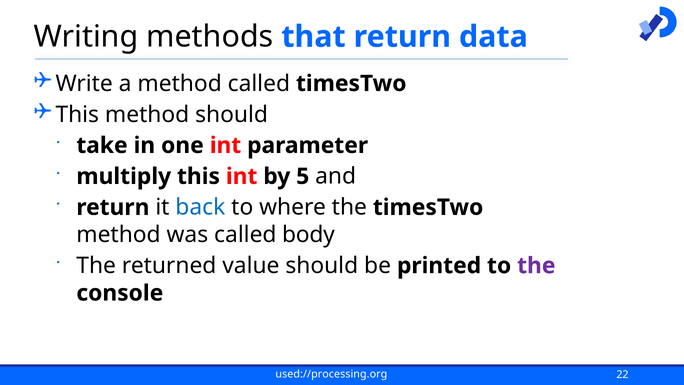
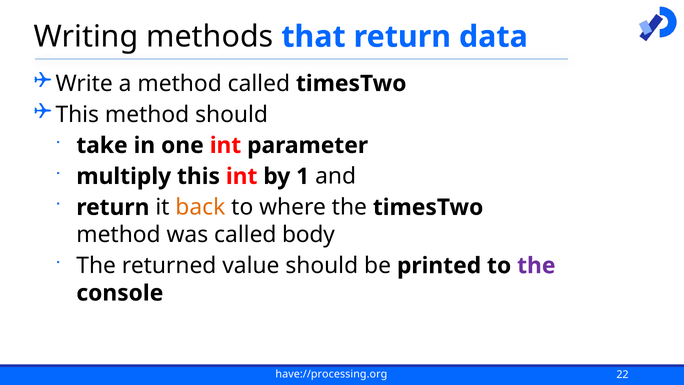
5: 5 -> 1 (303, 176)
back colour: blue -> orange (200, 207)
used://processing.org: used://processing.org -> have://processing.org (331, 374)
